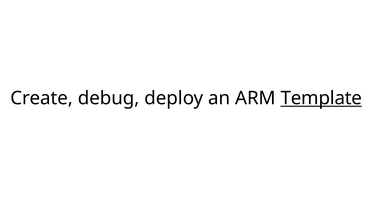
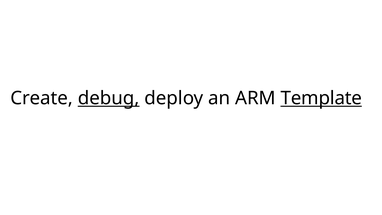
debug underline: none -> present (109, 98)
